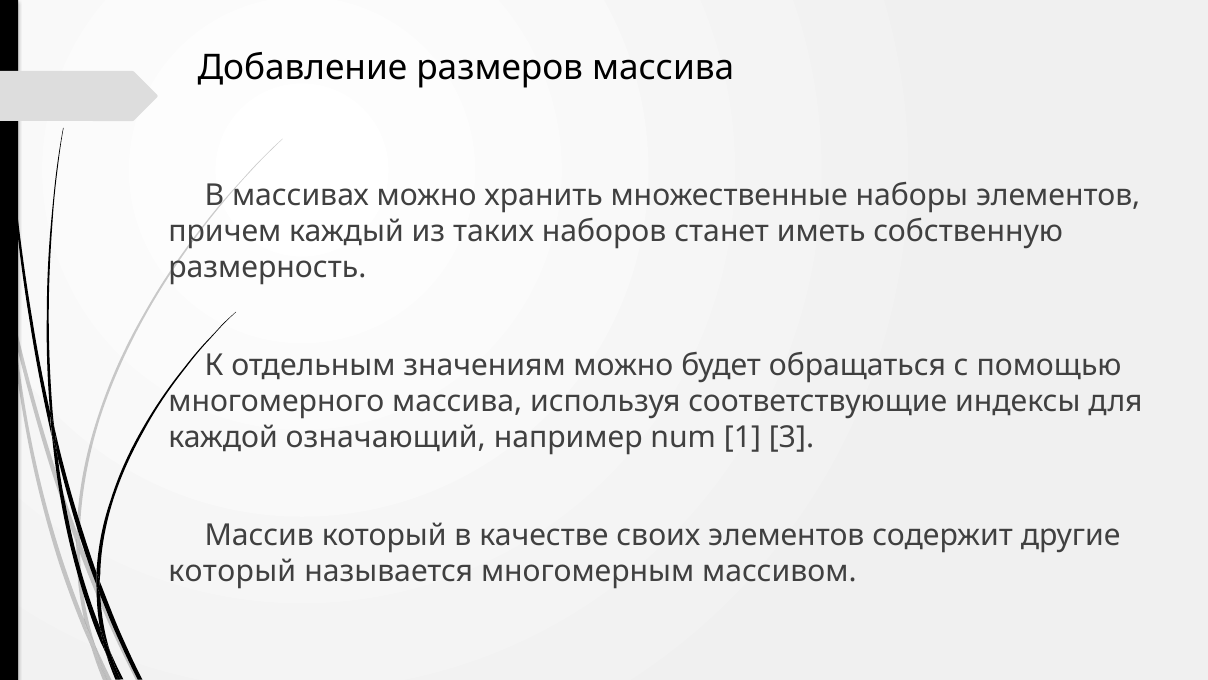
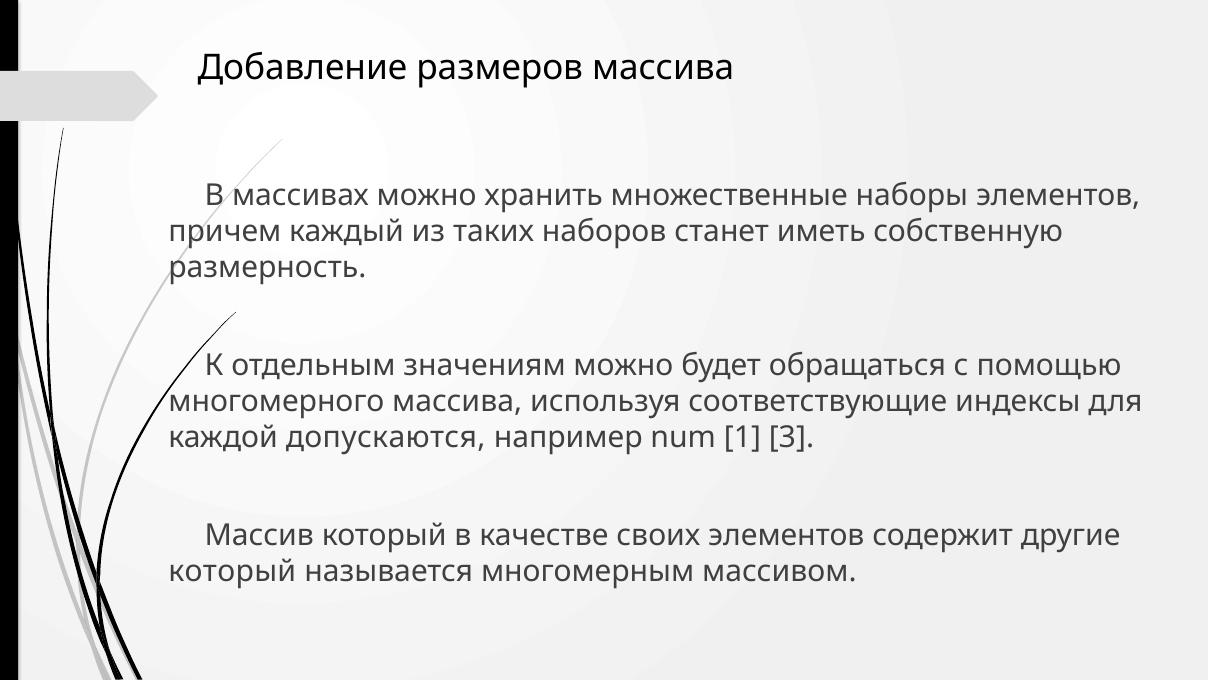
означающий: означающий -> допускаются (386, 438)
